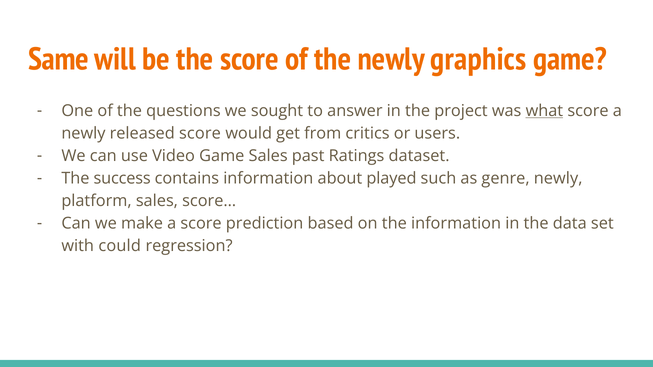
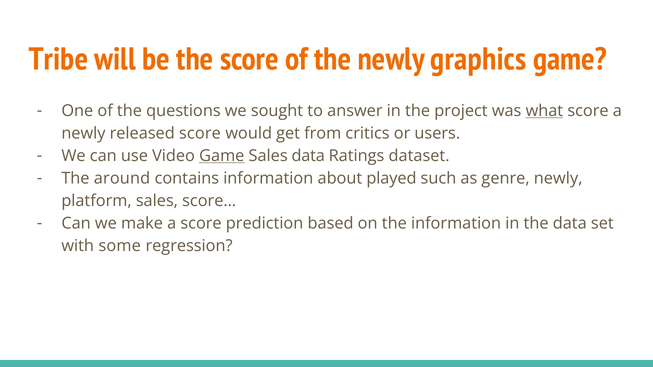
Same: Same -> Tribe (58, 60)
Game underline: none -> present (222, 156)
Sales past: past -> data (308, 156)
success: success -> around (122, 178)
could: could -> some (120, 246)
